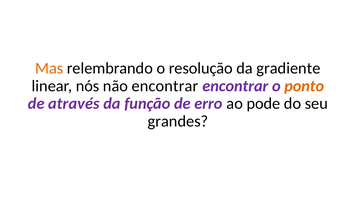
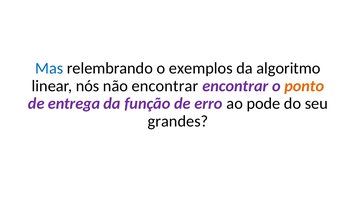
Mas colour: orange -> blue (49, 68)
resolução: resolução -> exemplos (201, 68)
gradiente: gradiente -> algoritmo (288, 68)
através: através -> entrega (74, 104)
